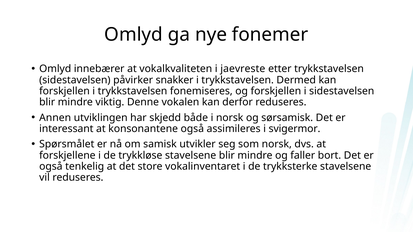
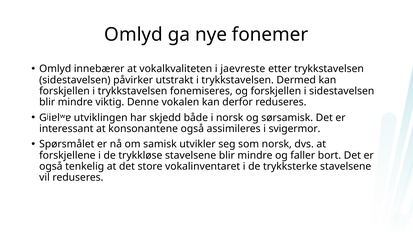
snakker: snakker -> utstrakt (175, 80)
Annen: Annen -> Gʲiɐlʷɐ (55, 118)
